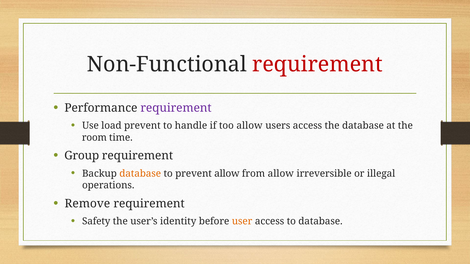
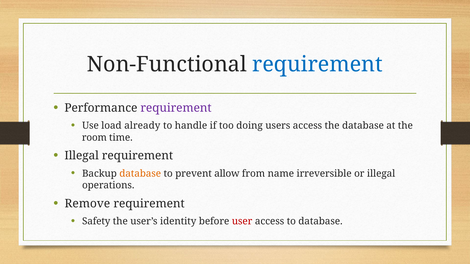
requirement colour: red -> blue (318, 64)
load prevent: prevent -> already (142, 126)
too allow: allow -> doing (250, 126)
Group: Group -> Illegal (82, 156)
from allow: allow -> name (281, 174)
user colour: orange -> red (242, 221)
